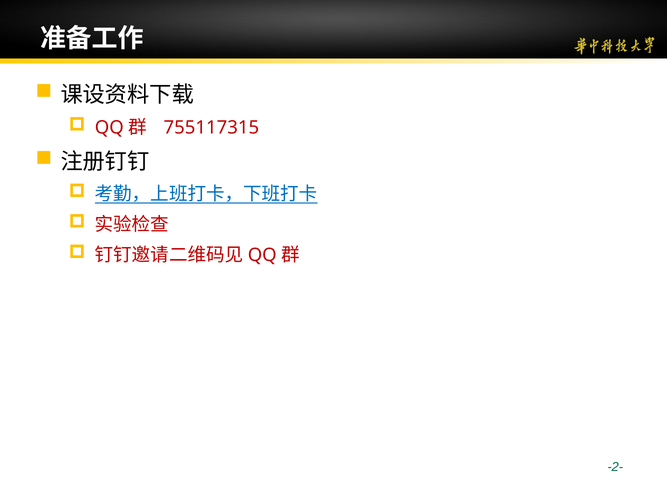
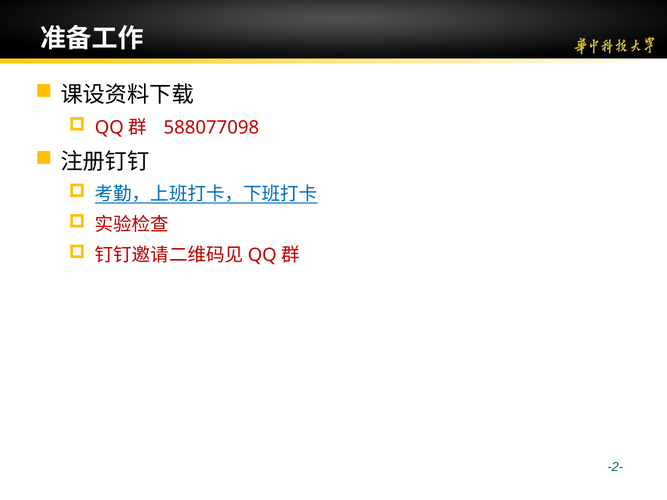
755117315: 755117315 -> 588077098 (211, 127)
